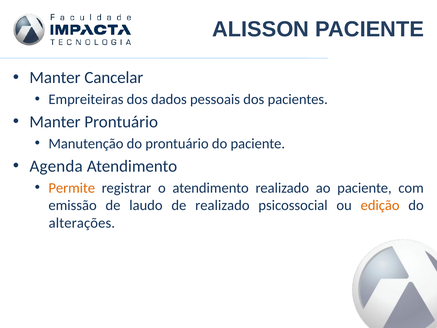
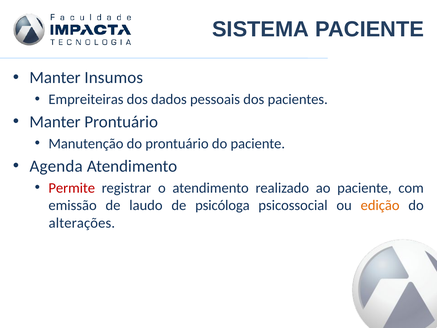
ALISSON: ALISSON -> SISTEMA (261, 29)
Cancelar: Cancelar -> Insumos (114, 78)
Permite colour: orange -> red (72, 188)
de realizado: realizado -> psicóloga (222, 205)
